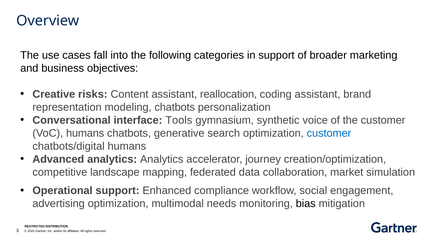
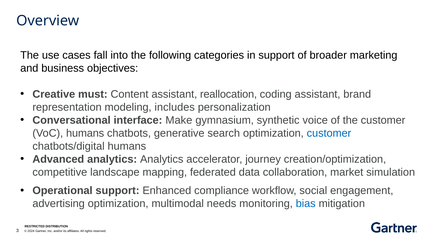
risks: risks -> must (93, 94)
modeling chatbots: chatbots -> includes (175, 107)
Tools: Tools -> Make (179, 120)
bias colour: black -> blue (306, 203)
